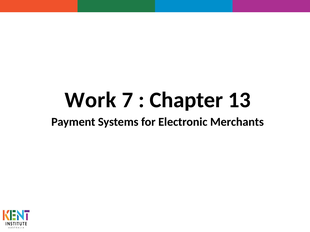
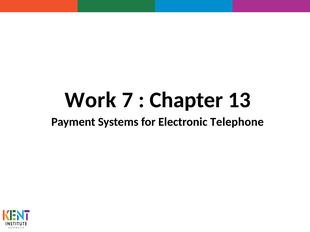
Merchants: Merchants -> Telephone (237, 122)
